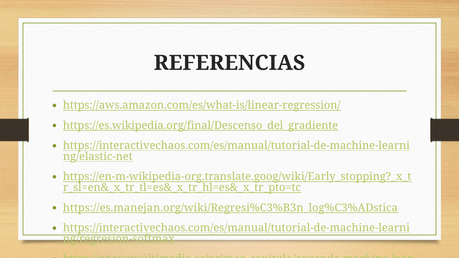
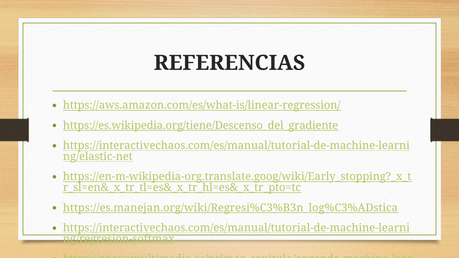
https://es.wikipedia.org/final/Descenso_del_gradiente: https://es.wikipedia.org/final/Descenso_del_gradiente -> https://es.wikipedia.org/tiene/Descenso_del_gradiente (201, 125)
